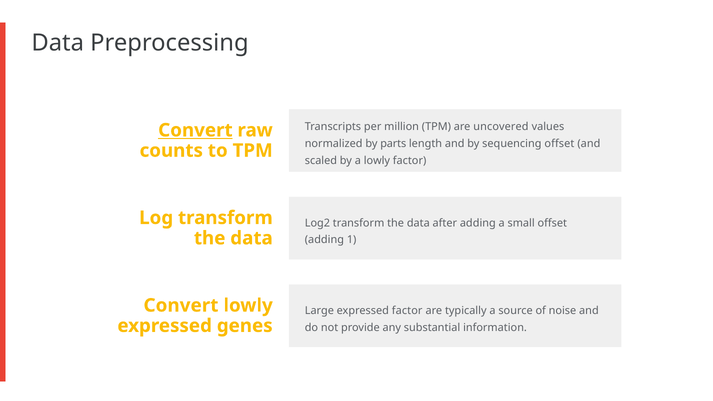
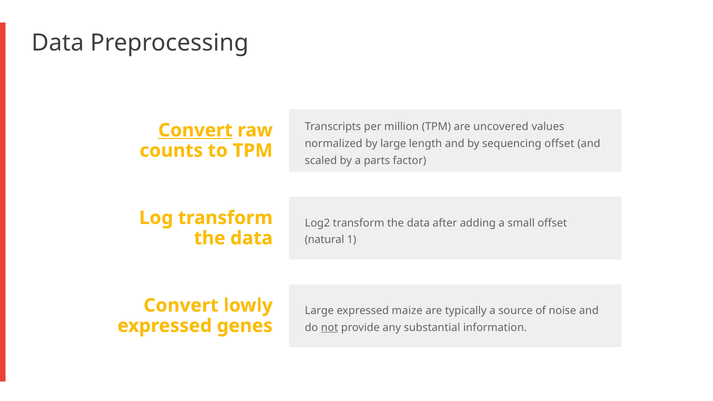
by parts: parts -> large (393, 144)
a lowly: lowly -> parts (377, 161)
adding: adding -> natural (325, 240)
expressed factor: factor -> maize (407, 311)
not underline: none -> present (330, 328)
